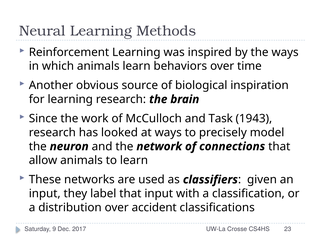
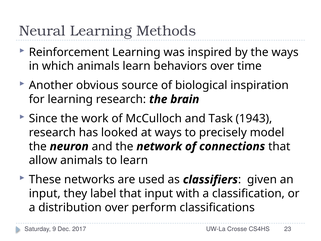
accident: accident -> perform (154, 207)
